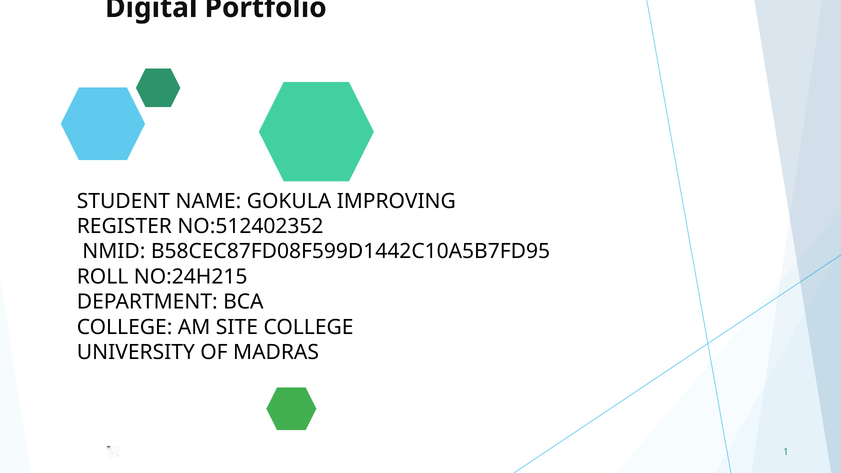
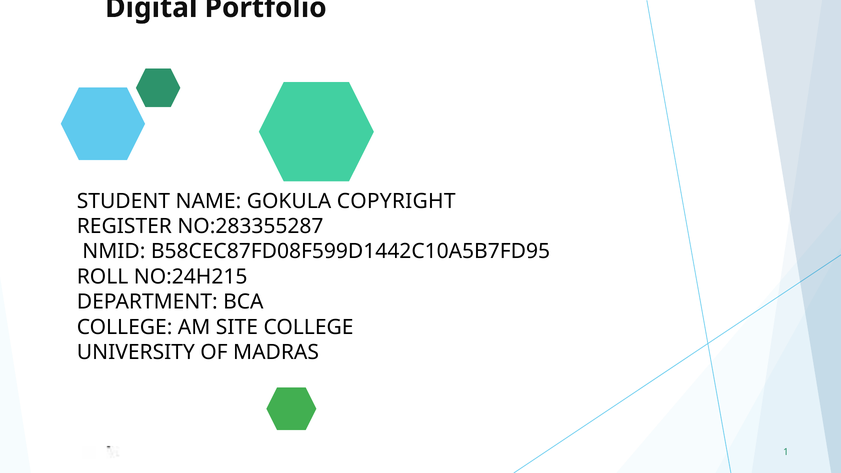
IMPROVING: IMPROVING -> COPYRIGHT (396, 201)
NO:512402352: NO:512402352 -> NO:283355287 (250, 226)
